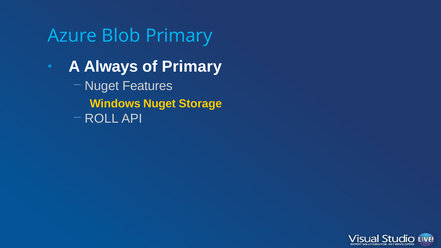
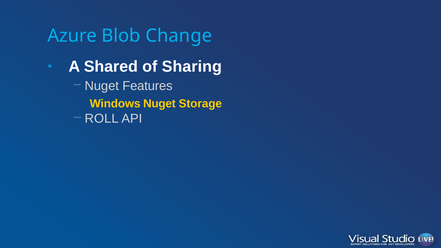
Blob Primary: Primary -> Change (179, 36)
Always: Always -> Shared (111, 67)
of Primary: Primary -> Sharing (192, 67)
